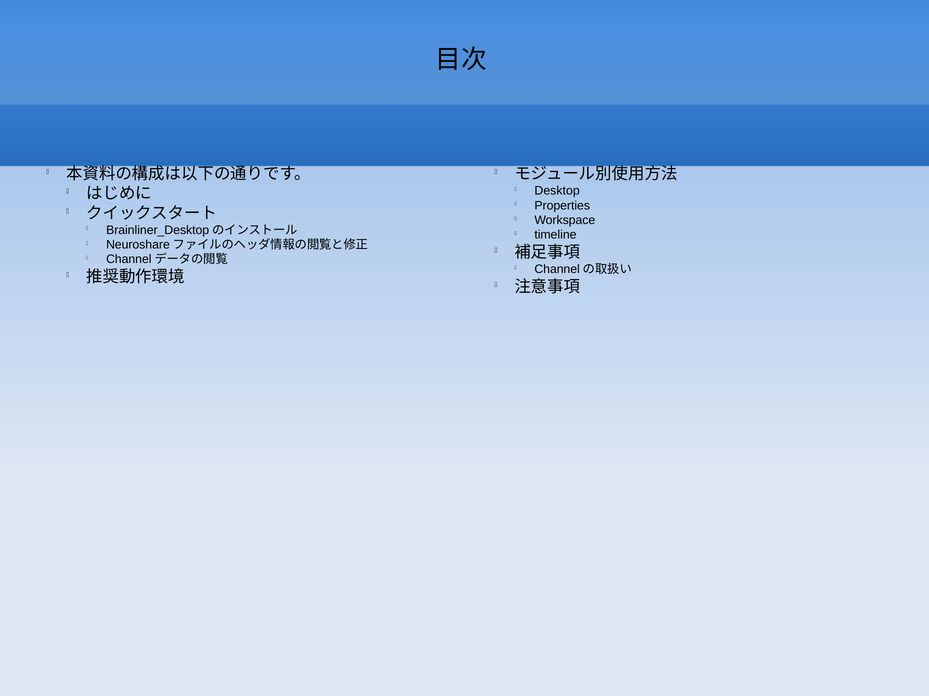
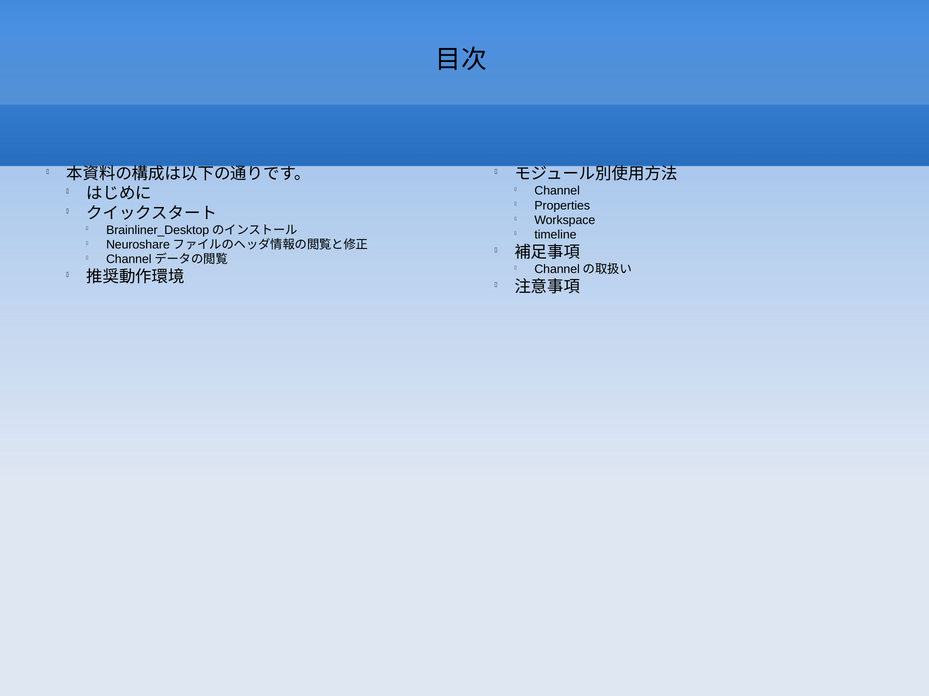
Desktop: Desktop -> Channel (557, 191)
